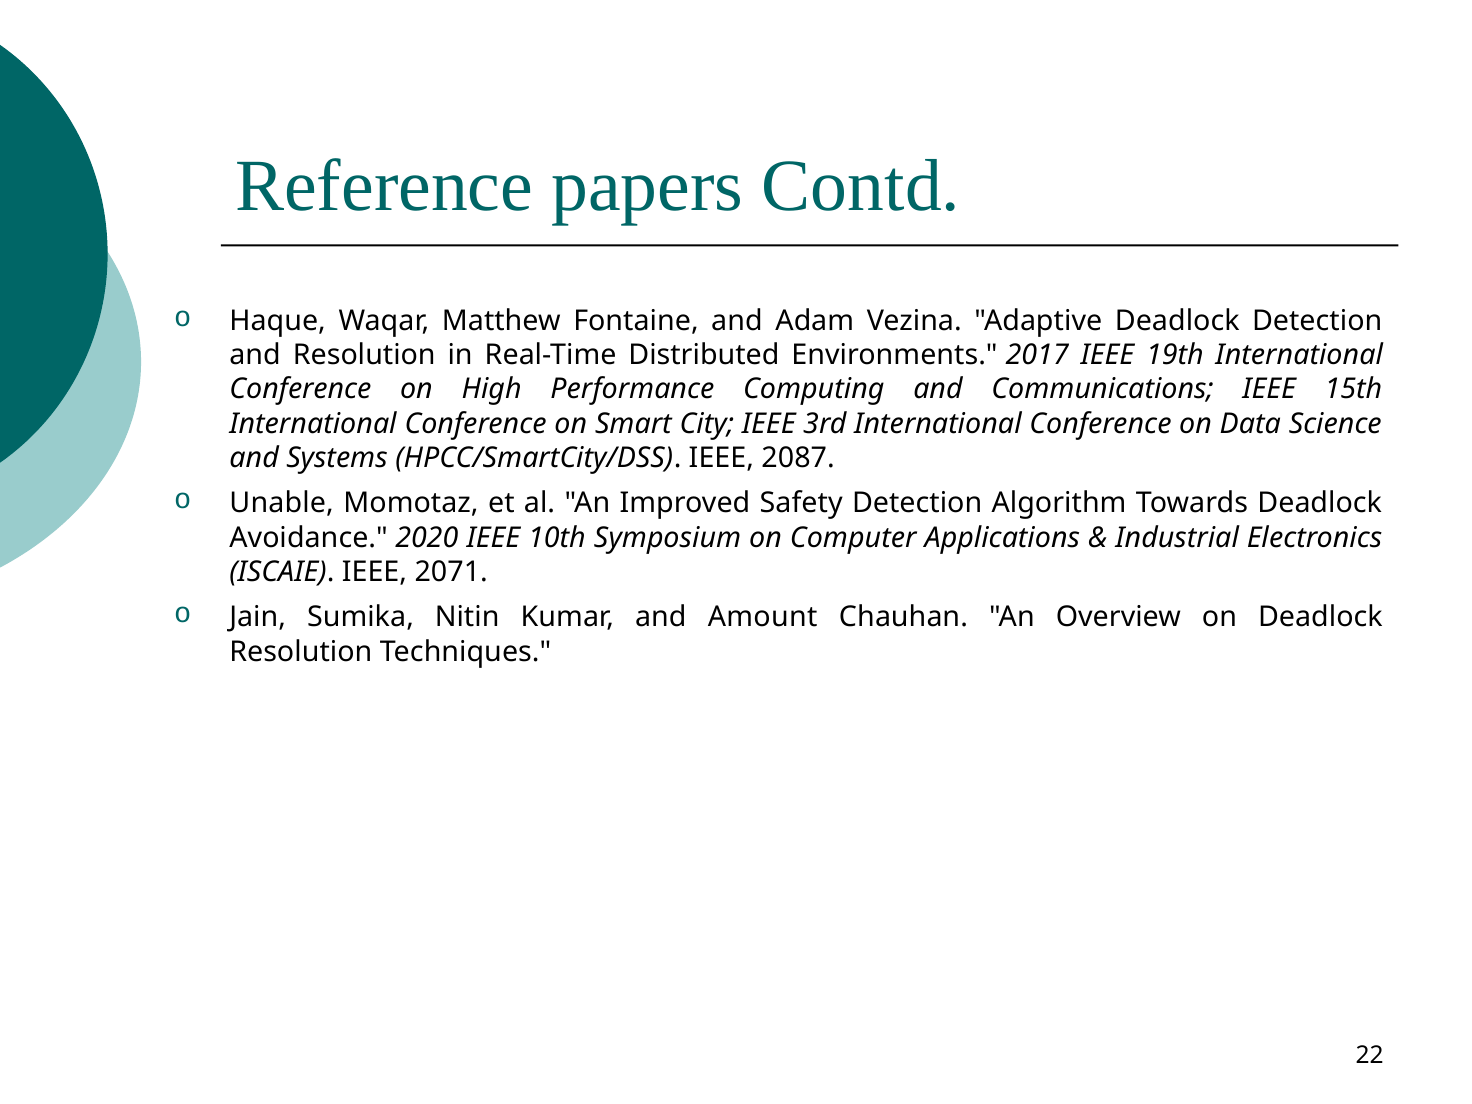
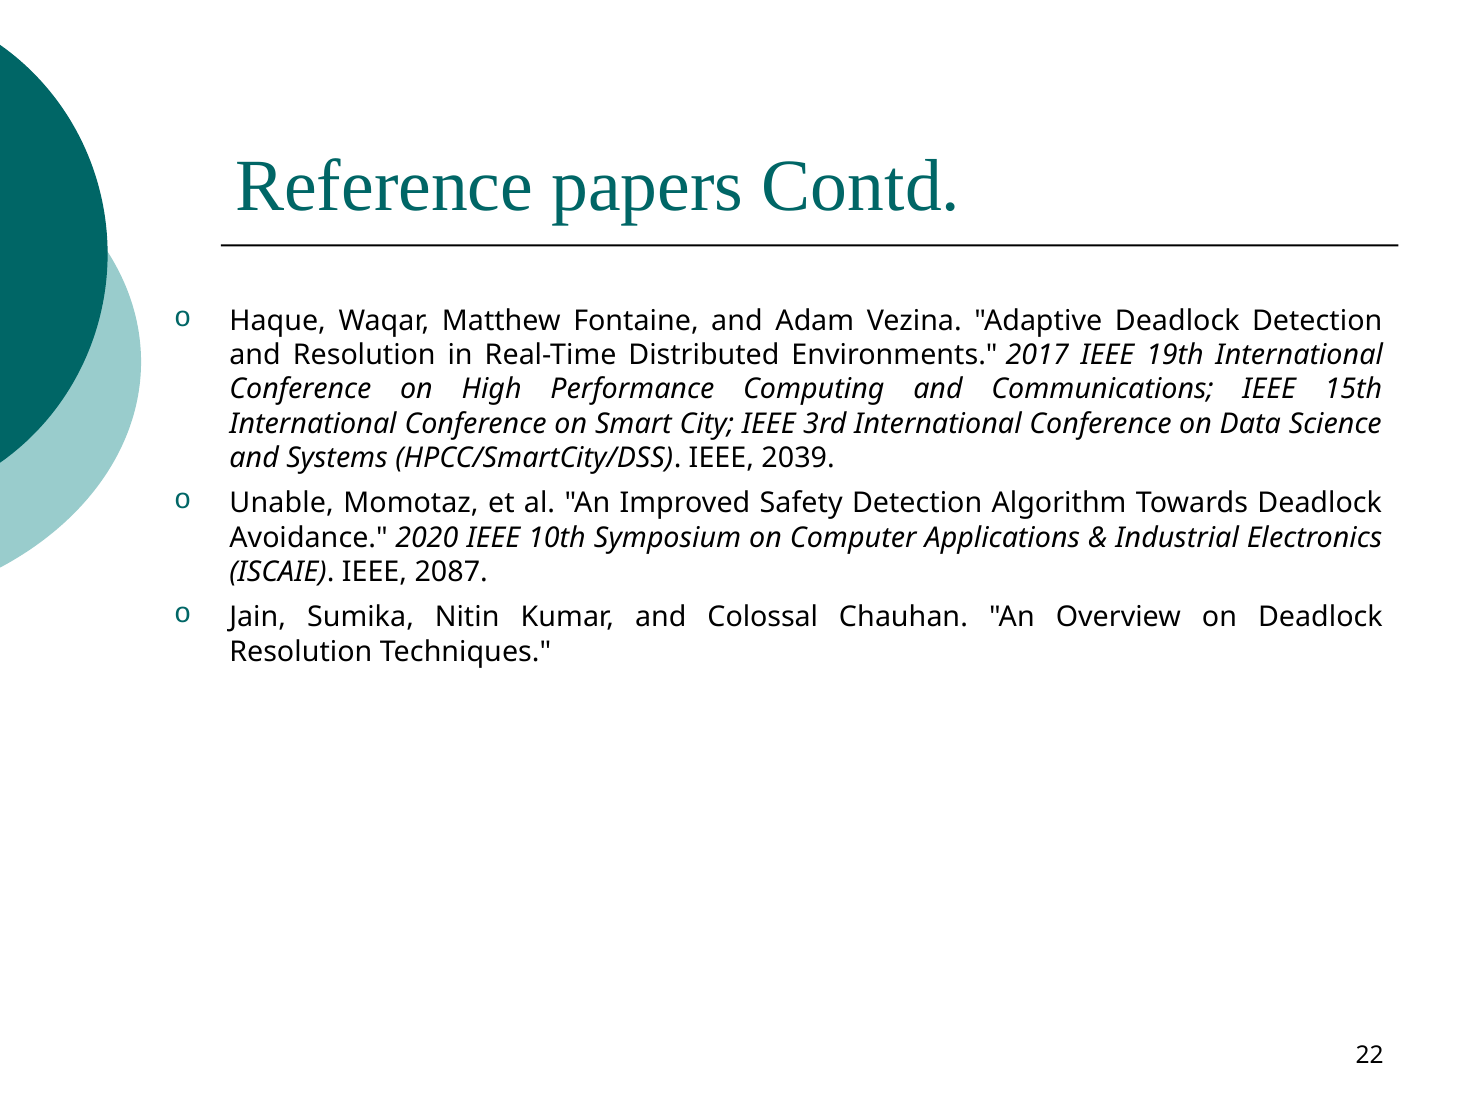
2087: 2087 -> 2039 (798, 458)
2071: 2071 -> 2087 (451, 572)
Amount: Amount -> Colossal (763, 617)
